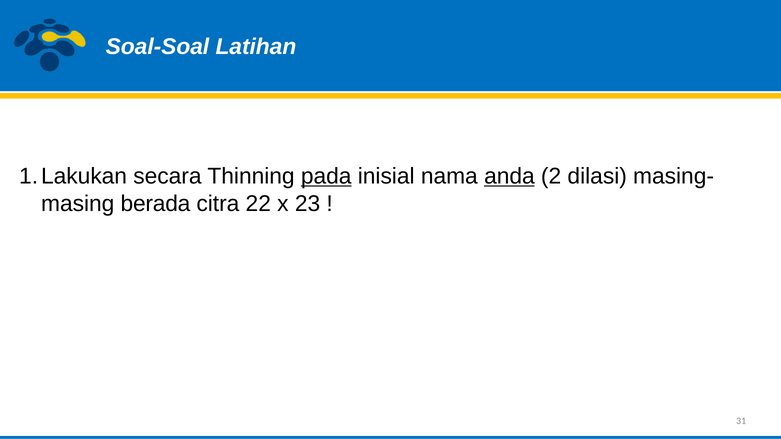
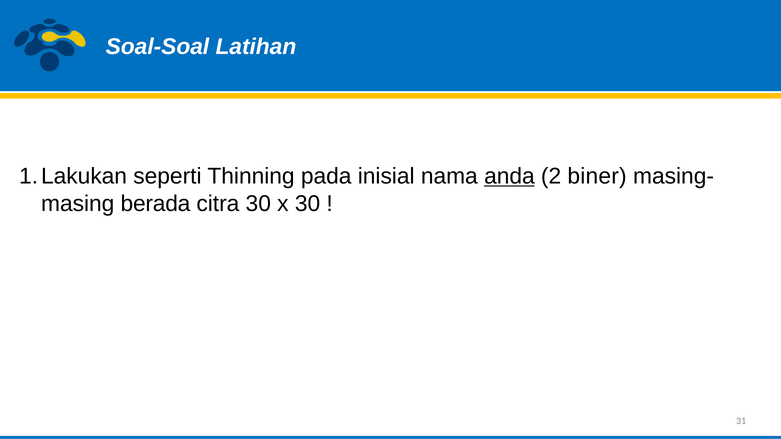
secara: secara -> seperti (167, 176)
pada underline: present -> none (326, 176)
dilasi: dilasi -> biner (597, 176)
citra 22: 22 -> 30 (258, 204)
x 23: 23 -> 30 (308, 204)
